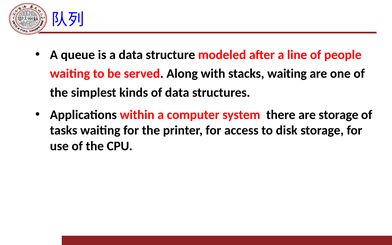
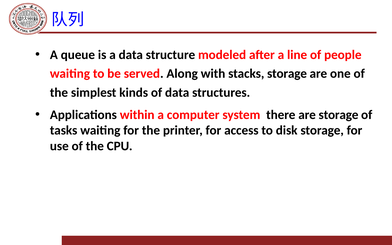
stacks waiting: waiting -> storage (287, 74)
